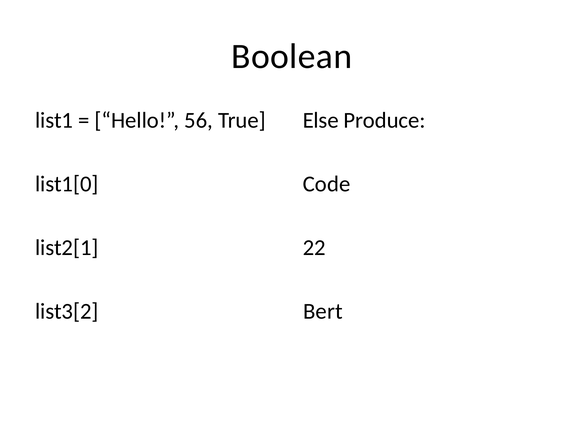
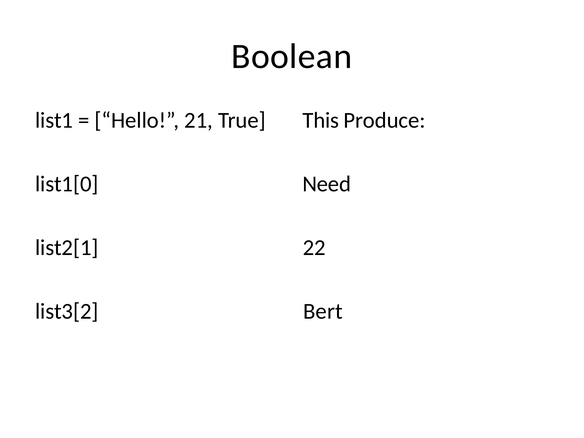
56: 56 -> 21 (199, 120)
Else: Else -> This (321, 120)
Code: Code -> Need (327, 184)
